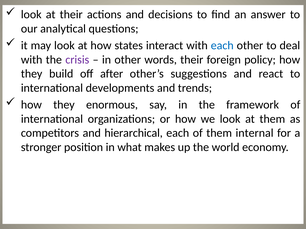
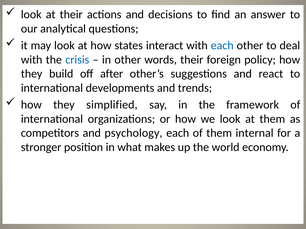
crisis colour: purple -> blue (77, 60)
enormous: enormous -> simplified (112, 105)
hierarchical: hierarchical -> psychology (133, 133)
